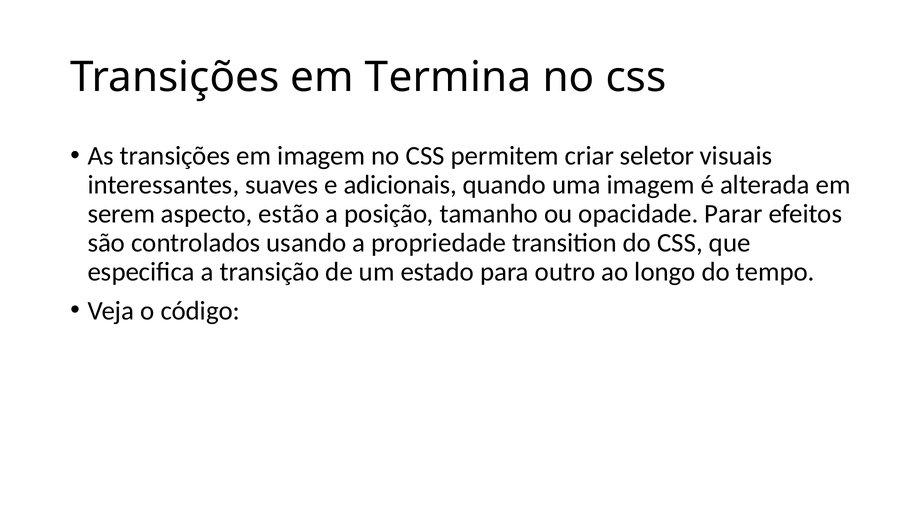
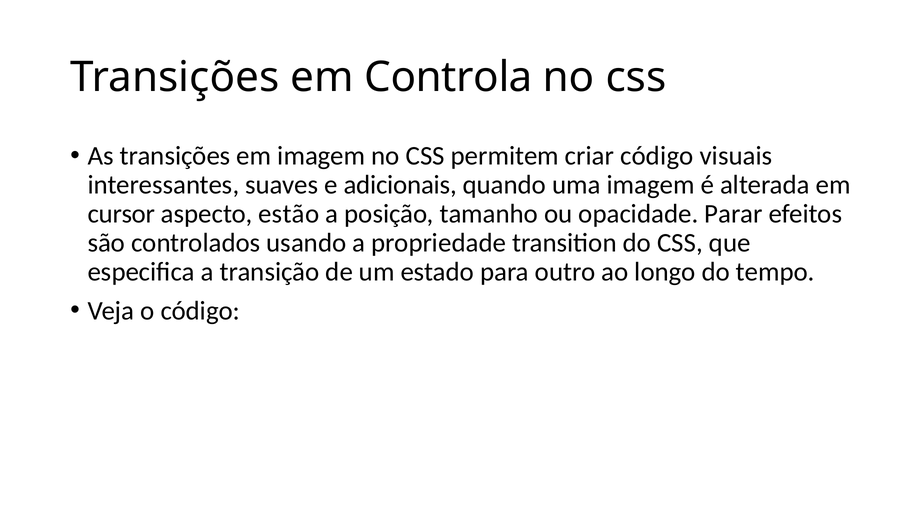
Termina: Termina -> Controla (448, 78)
criar seletor: seletor -> código (657, 156)
serem: serem -> cursor (121, 214)
